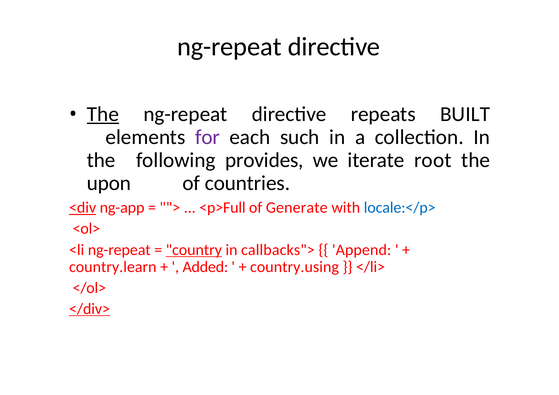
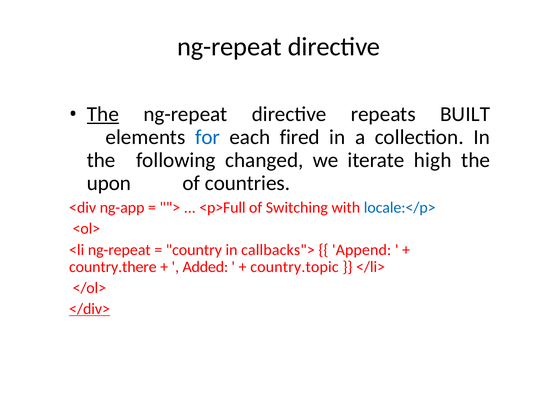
for colour: purple -> blue (207, 137)
such: such -> fired (300, 137)
provides: provides -> changed (264, 160)
root: root -> high (433, 160)
<div underline: present -> none (83, 208)
Generate: Generate -> Switching (297, 208)
country underline: present -> none (194, 250)
country.learn: country.learn -> country.there (113, 267)
country.using: country.using -> country.topic (294, 267)
